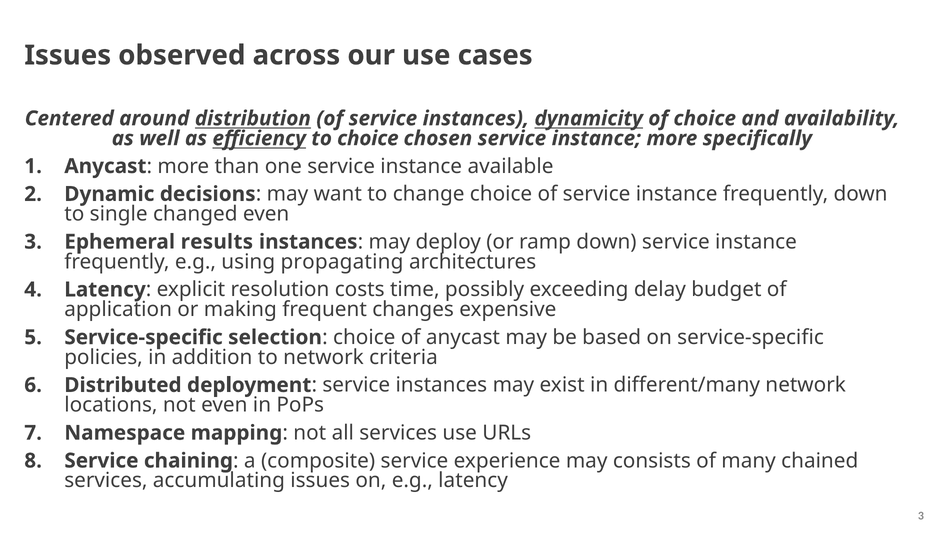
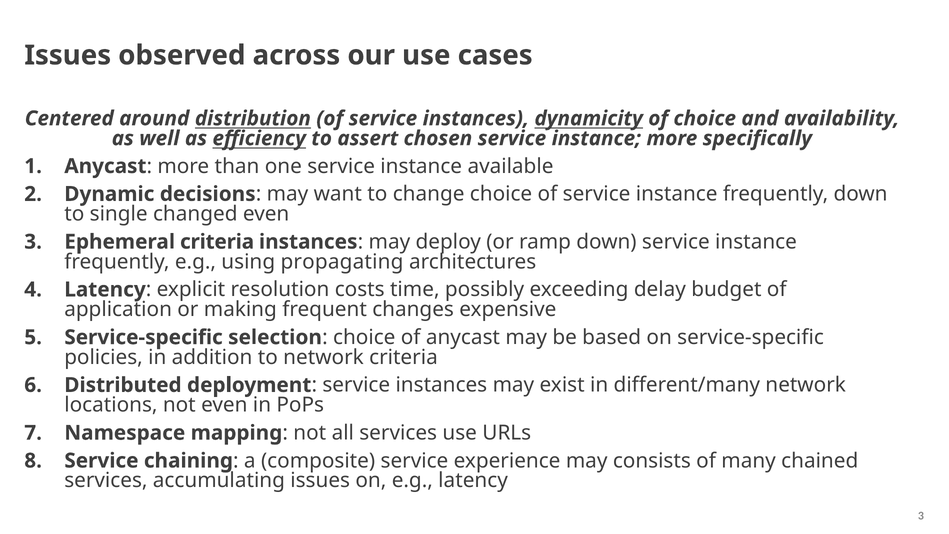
to choice: choice -> assert (368, 138)
Ephemeral results: results -> criteria (217, 242)
